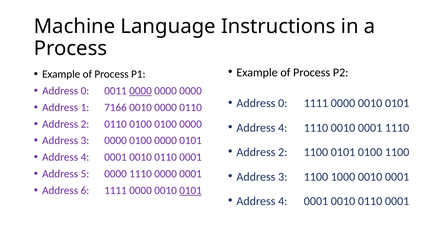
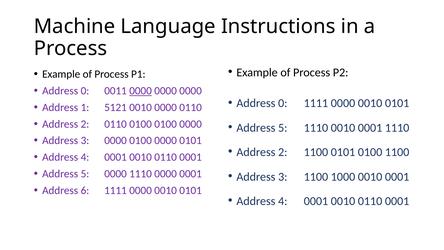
7166: 7166 -> 5121 (116, 107)
4: 4 -> 5 (283, 128)
0101 underline: present -> none (191, 190)
